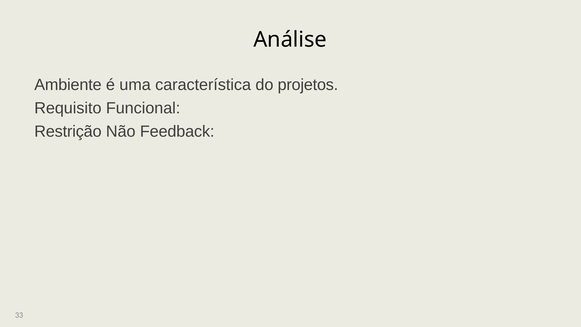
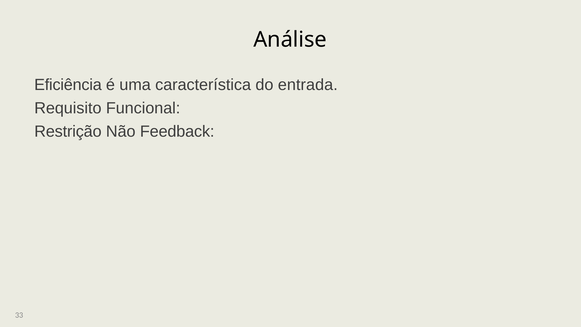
Ambiente: Ambiente -> Eficiência (68, 85)
projetos: projetos -> entrada (308, 85)
